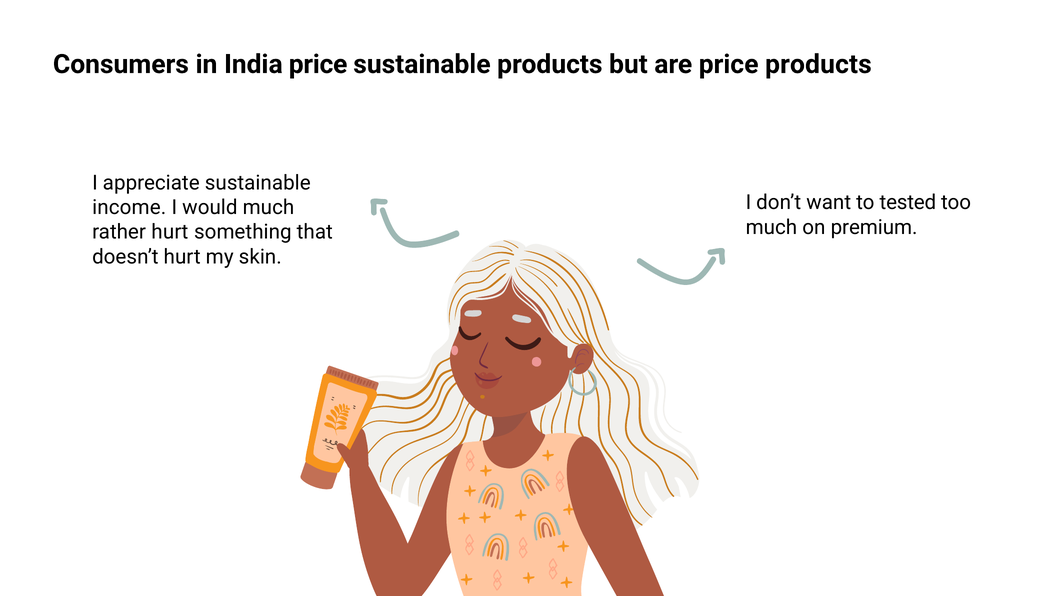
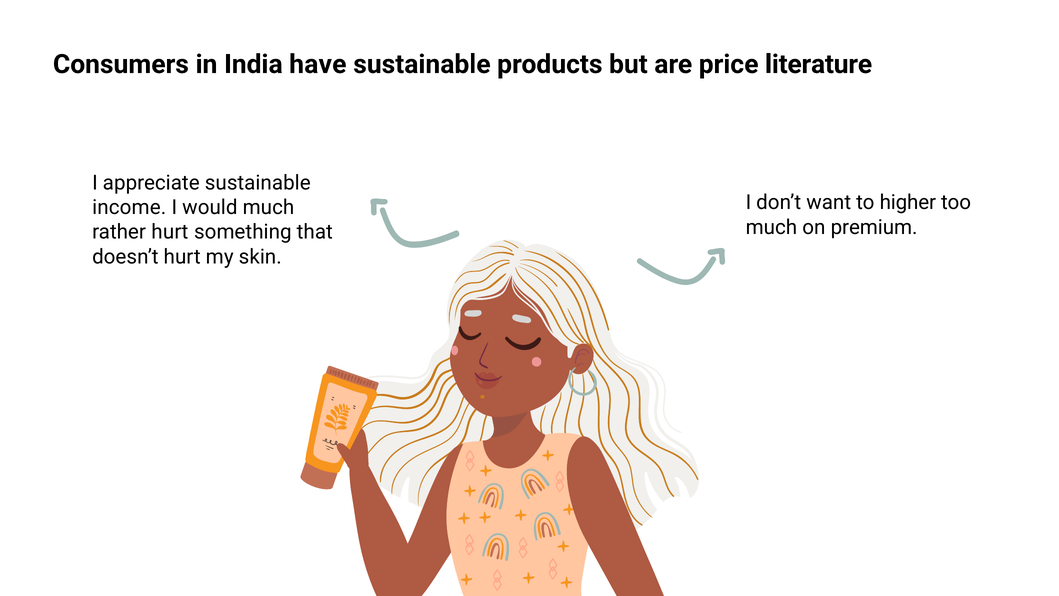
India price: price -> have (318, 64)
price products: products -> literature (819, 64)
tested: tested -> higher (908, 202)
